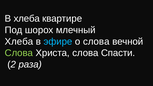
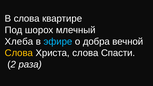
В хлеба: хлеба -> слова (27, 19)
о слова: слова -> добра (96, 42)
Слова colour: light green -> yellow (19, 53)
